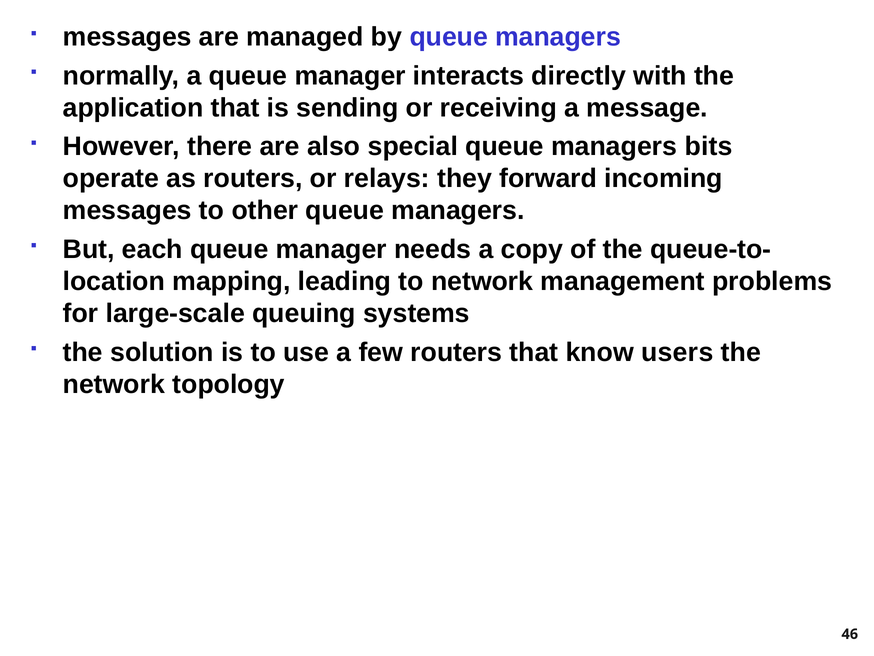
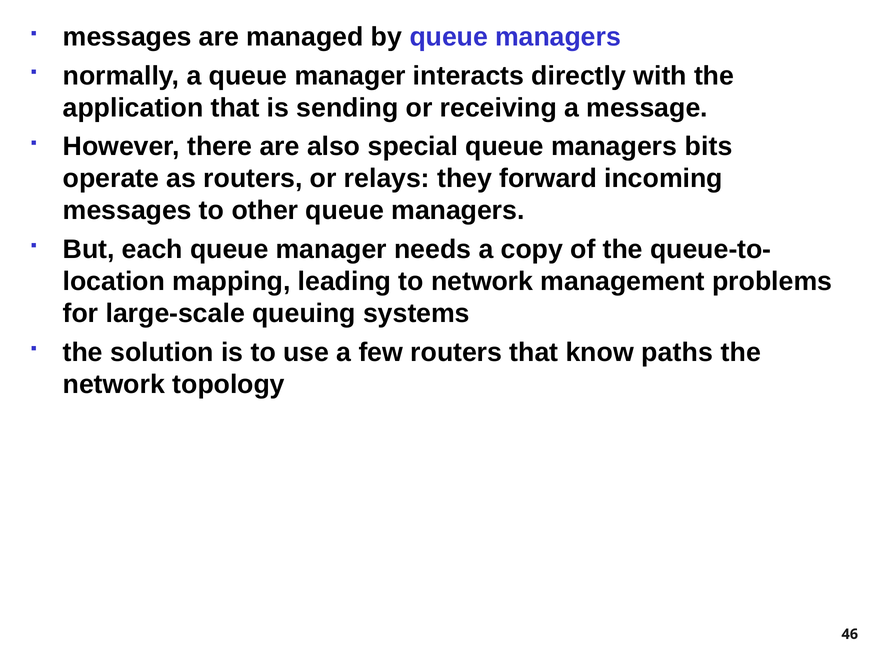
users: users -> paths (677, 352)
